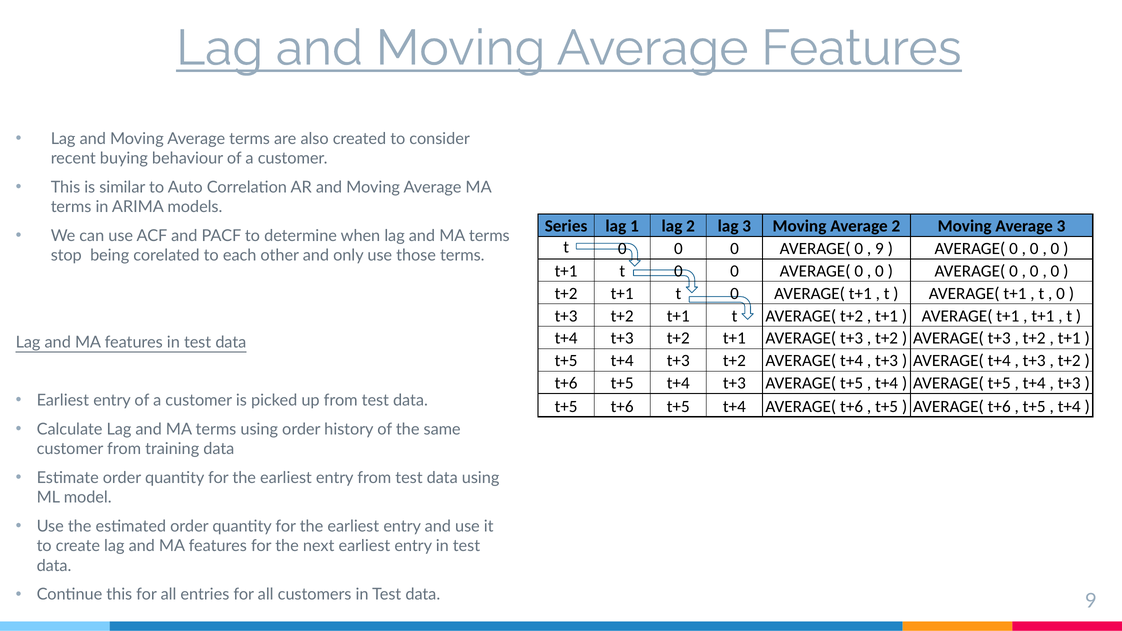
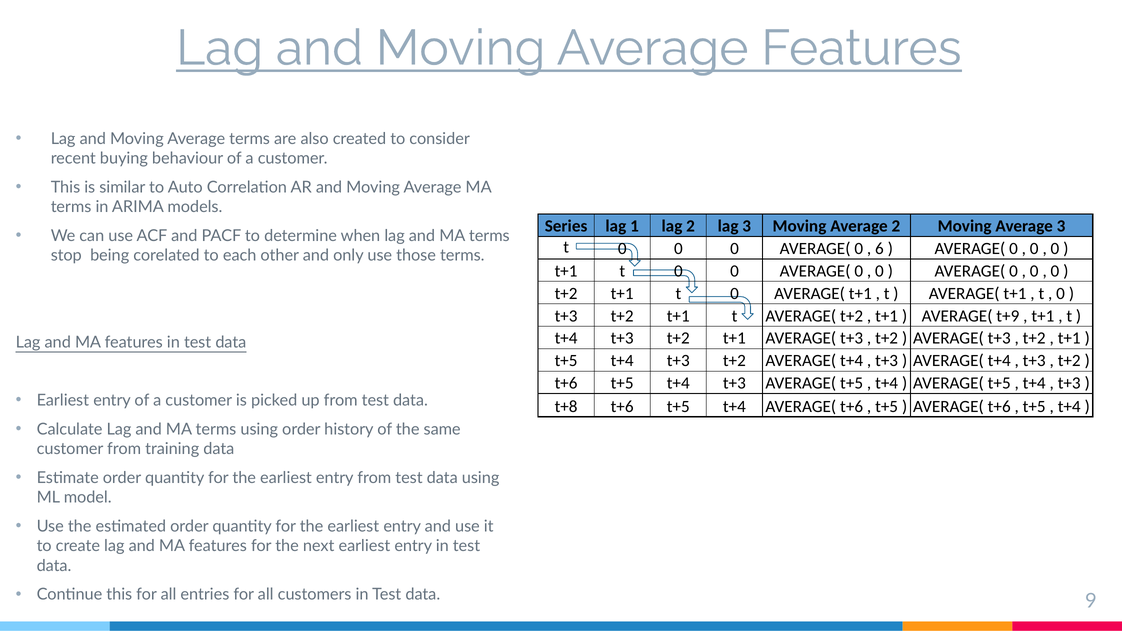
9: 9 -> 6 (879, 249)
t+1: t+1 -> t+9 (1008, 316)
t+5: t+5 -> t+8 (566, 407)
